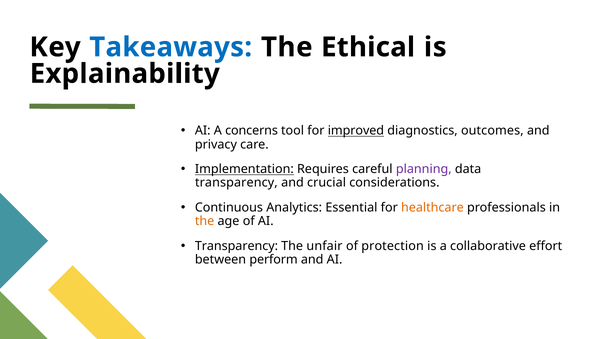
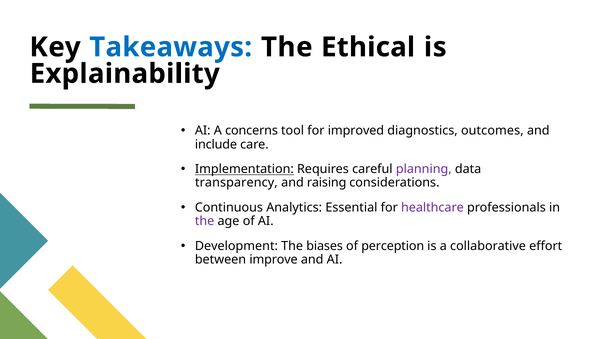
improved underline: present -> none (356, 131)
privacy: privacy -> include (216, 144)
crucial: crucial -> raising (327, 183)
healthcare colour: orange -> purple (432, 208)
the colour: orange -> purple (205, 221)
Transparency: Transparency -> Development (236, 246)
unfair: unfair -> biases (325, 246)
protection: protection -> perception (393, 246)
perform: perform -> improve (274, 260)
